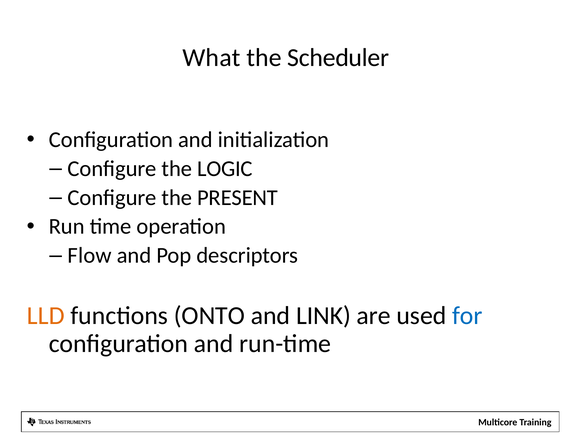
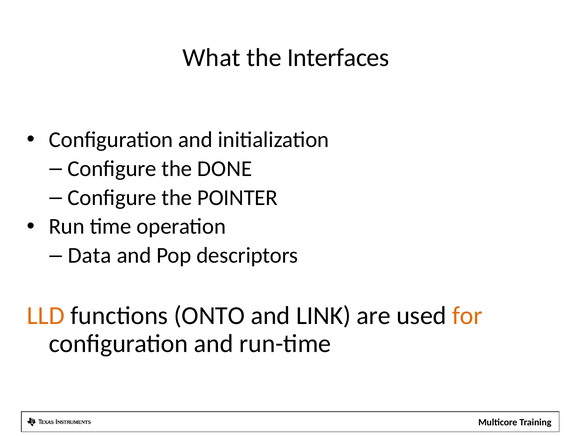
Scheduler: Scheduler -> Interfaces (338, 57)
LOGIC: LOGIC -> DONE (225, 169)
PRESENT: PRESENT -> POINTER (237, 197)
Flow: Flow -> Data (90, 255)
for colour: blue -> orange (467, 316)
